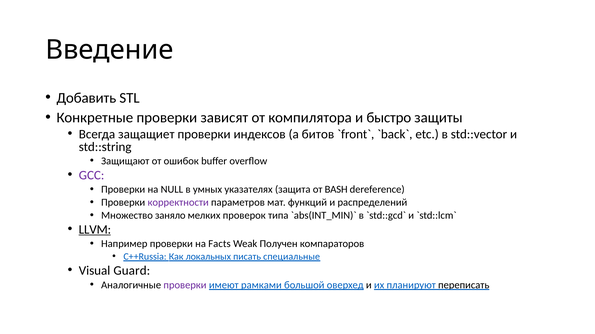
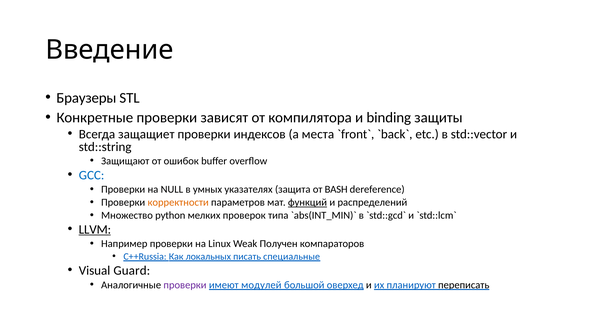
Добавить: Добавить -> Браузеры (86, 98)
быстро: быстро -> binding (389, 118)
битов: битов -> места (318, 134)
GCC colour: purple -> blue (92, 176)
корректности colour: purple -> orange (178, 203)
функций underline: none -> present (308, 203)
заняло: заняло -> python (170, 216)
Facts: Facts -> Linux (220, 244)
рамками: рамками -> модулей (261, 285)
